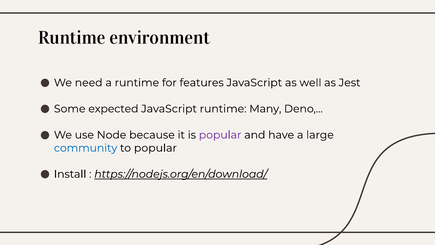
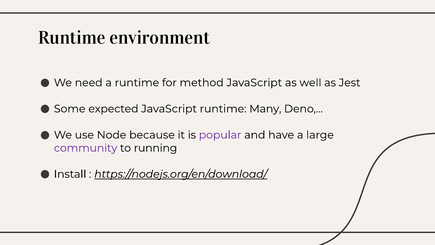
features: features -> method (202, 83)
community colour: blue -> purple (86, 148)
to popular: popular -> running (156, 148)
